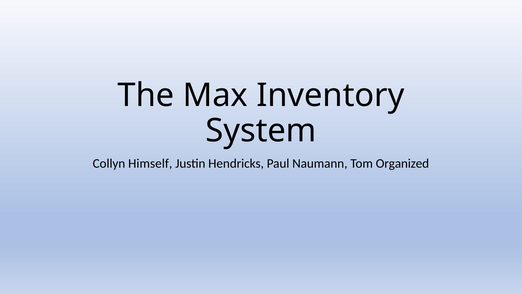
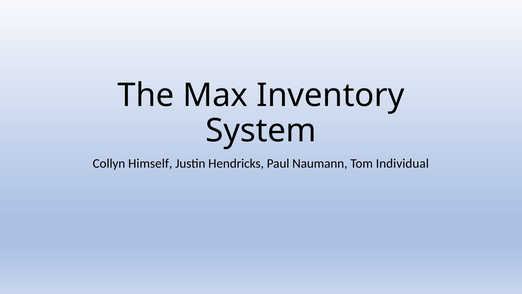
Organized: Organized -> Individual (402, 163)
